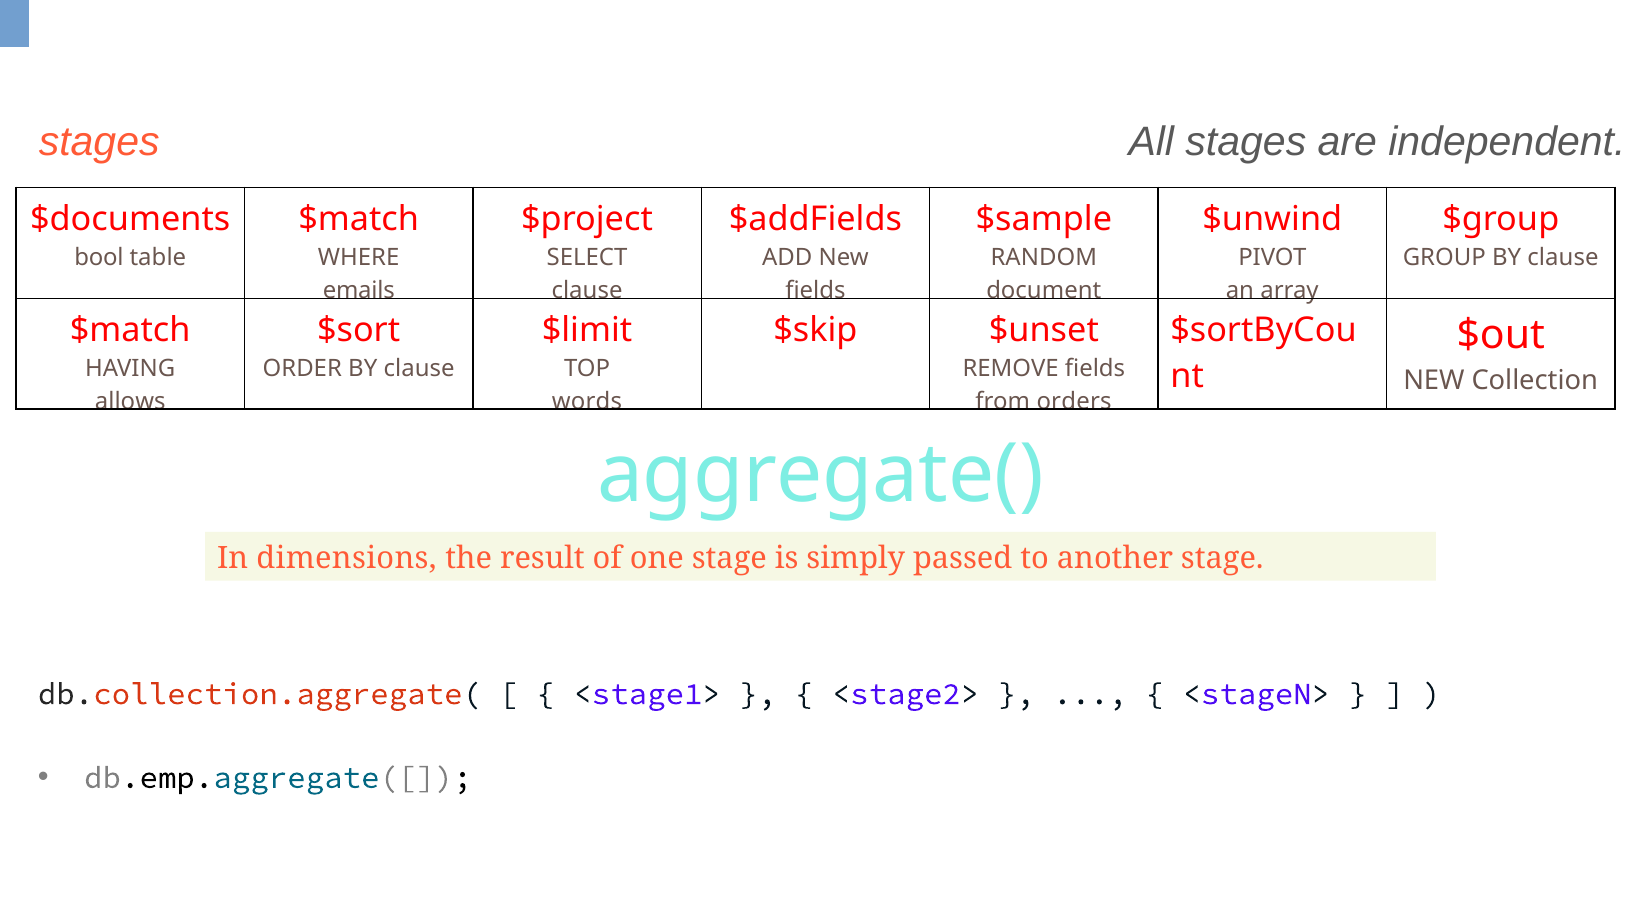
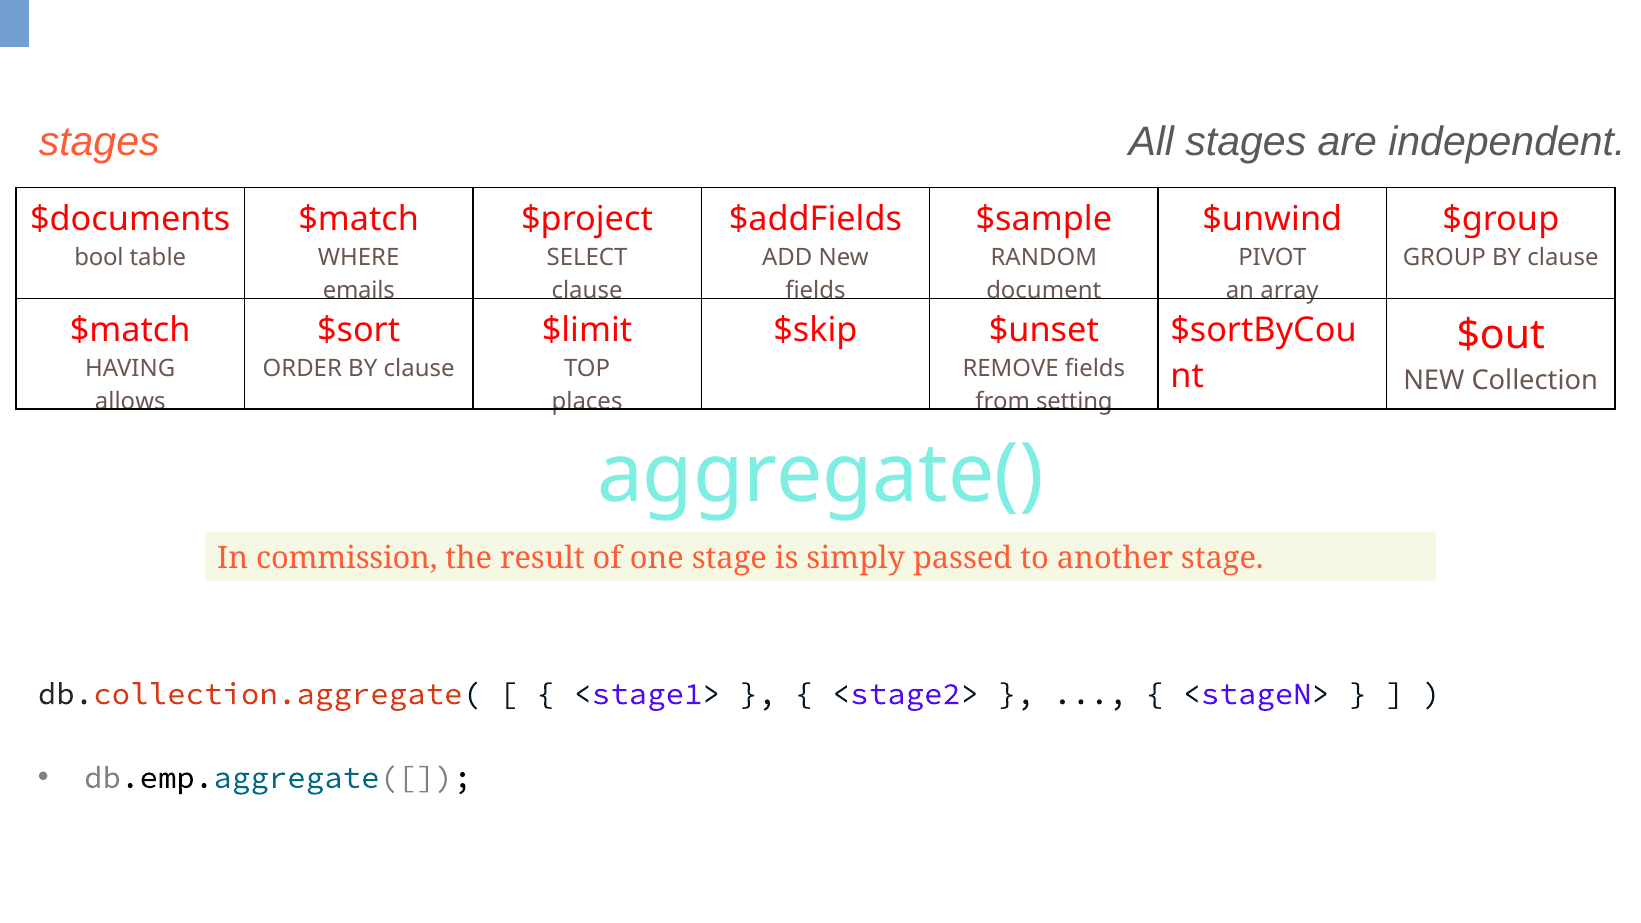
words: words -> places (587, 402)
orders: orders -> setting (1074, 402)
dimensions: dimensions -> commission (347, 558)
